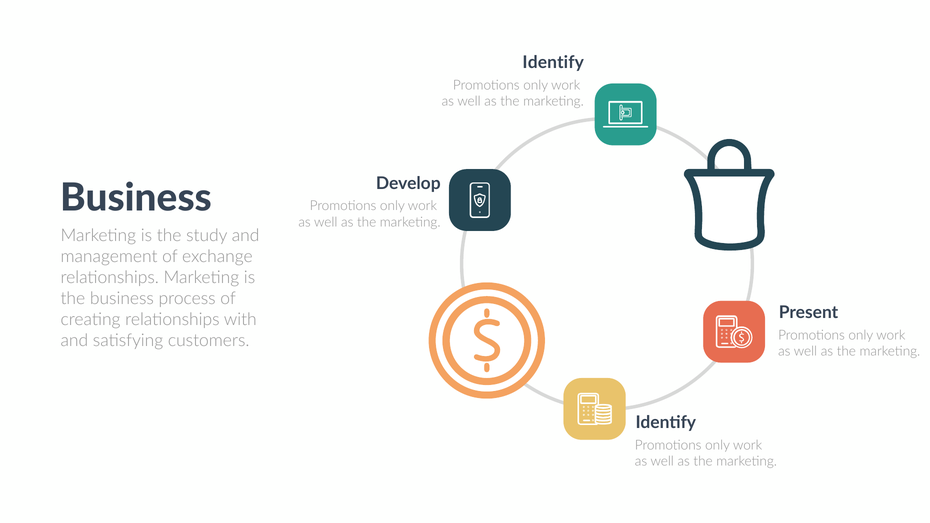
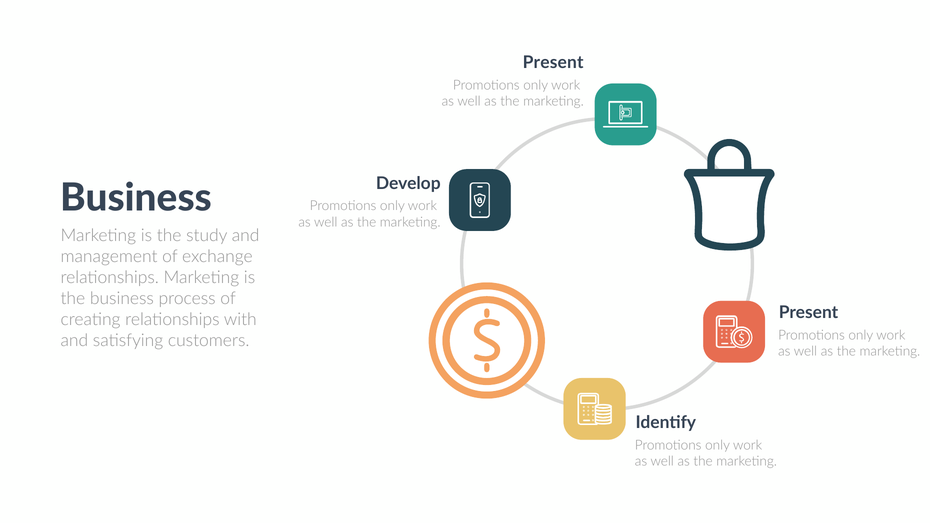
Identify: Identify -> Present (553, 63)
